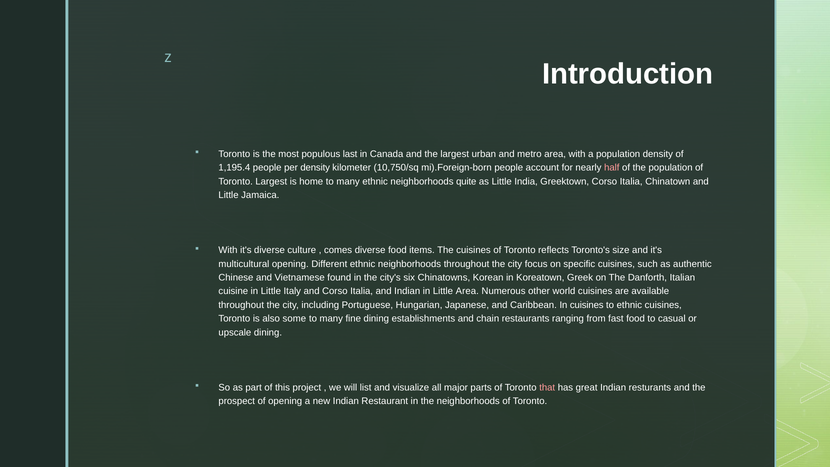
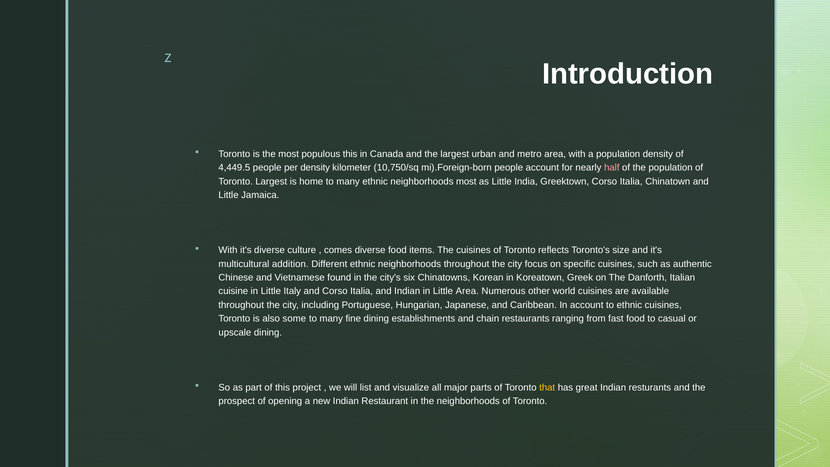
populous last: last -> this (350, 154)
1,195.4: 1,195.4 -> 4,449.5 (234, 168)
neighborhoods quite: quite -> most (466, 181)
multicultural opening: opening -> addition (290, 264)
In cuisines: cuisines -> account (587, 305)
that colour: pink -> yellow (547, 387)
